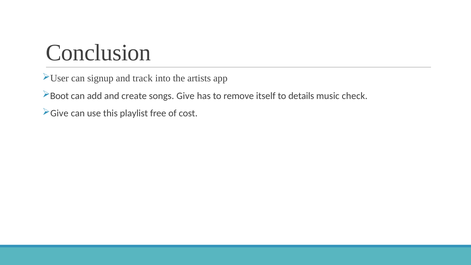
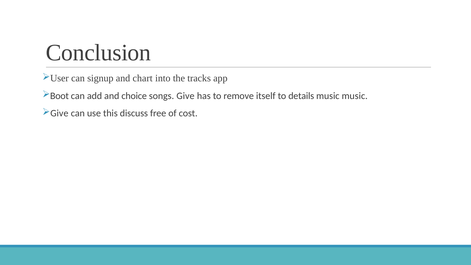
track: track -> chart (143, 78)
artists: artists -> tracks (199, 78)
create: create -> choice (134, 96)
music check: check -> music (355, 96)
playlist: playlist -> discuss (134, 113)
